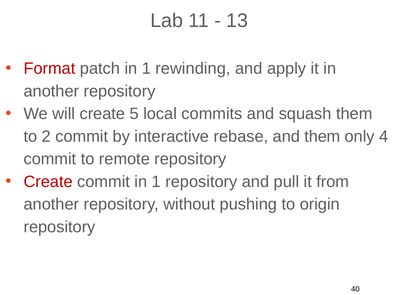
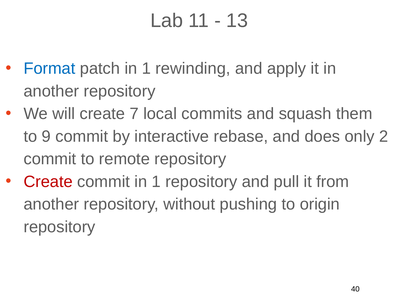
Format colour: red -> blue (49, 69)
5: 5 -> 7 (134, 114)
2: 2 -> 9 (46, 136)
and them: them -> does (322, 136)
4: 4 -> 2 (384, 136)
